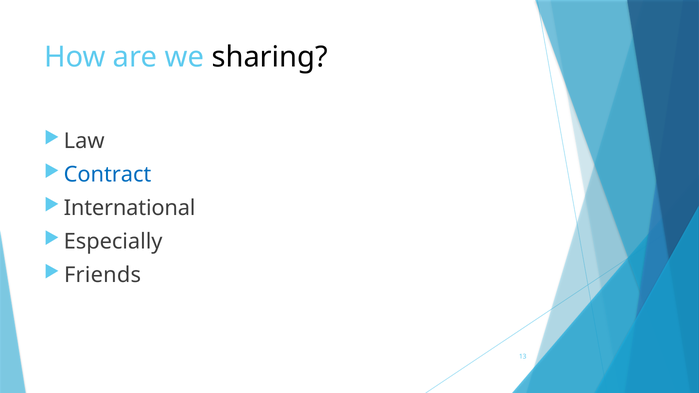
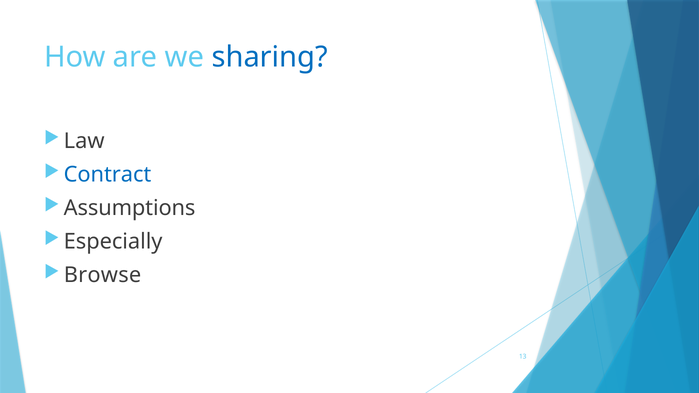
sharing colour: black -> blue (270, 57)
International: International -> Assumptions (130, 208)
Friends: Friends -> Browse (103, 275)
